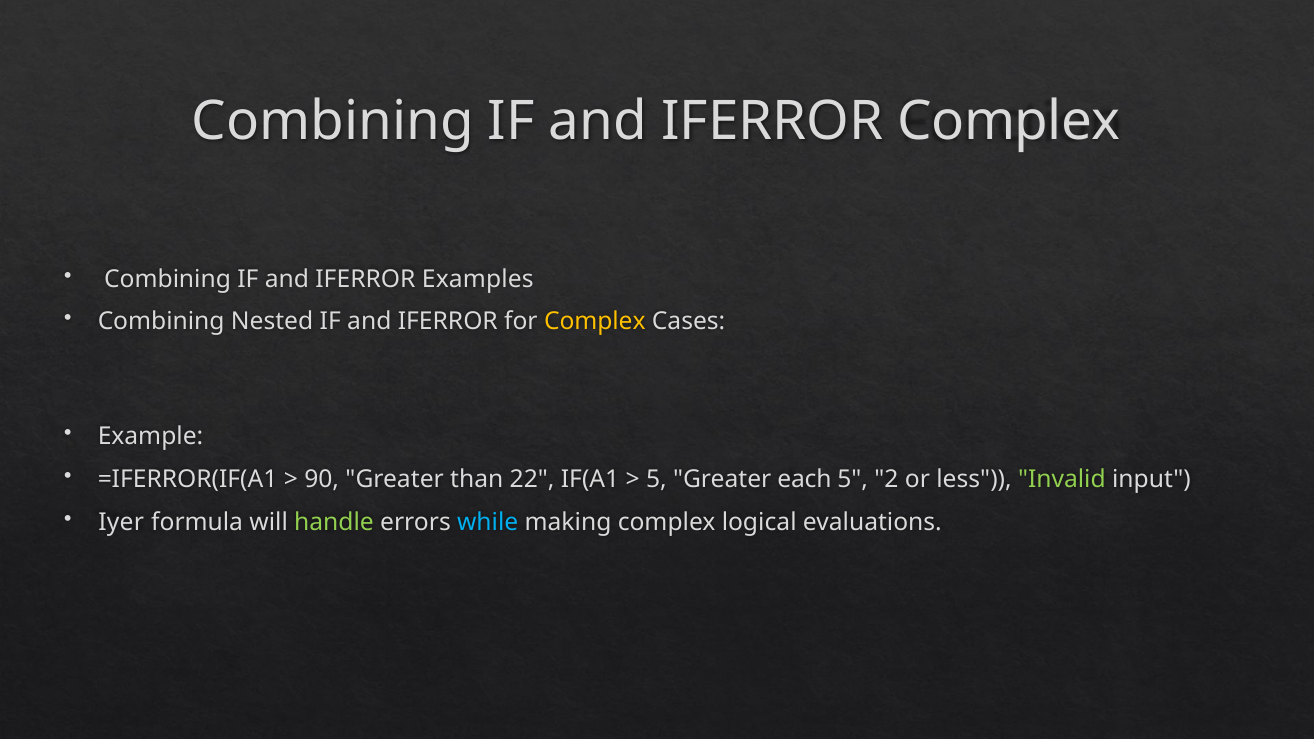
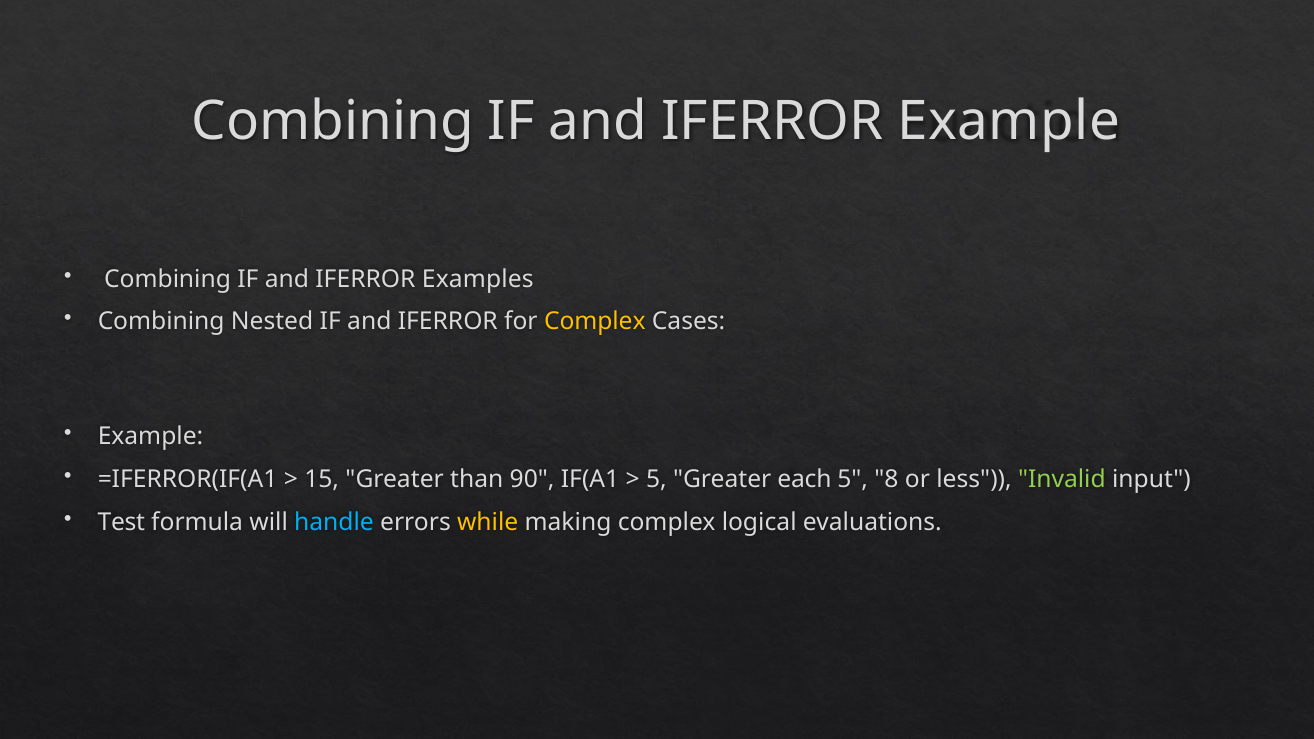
IFERROR Complex: Complex -> Example (1009, 122)
90: 90 -> 15 (322, 479)
22: 22 -> 90 (532, 479)
2: 2 -> 8 (887, 479)
Iyer: Iyer -> Test (121, 522)
handle colour: light green -> light blue (334, 522)
while colour: light blue -> yellow (488, 522)
